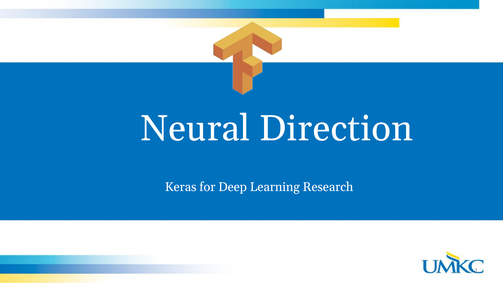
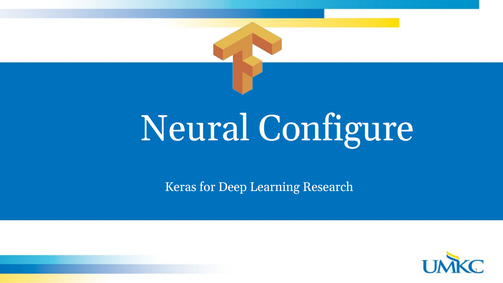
Direction: Direction -> Configure (336, 129)
